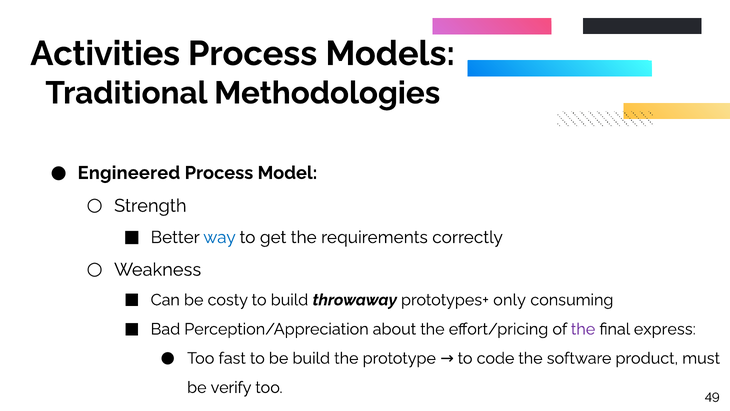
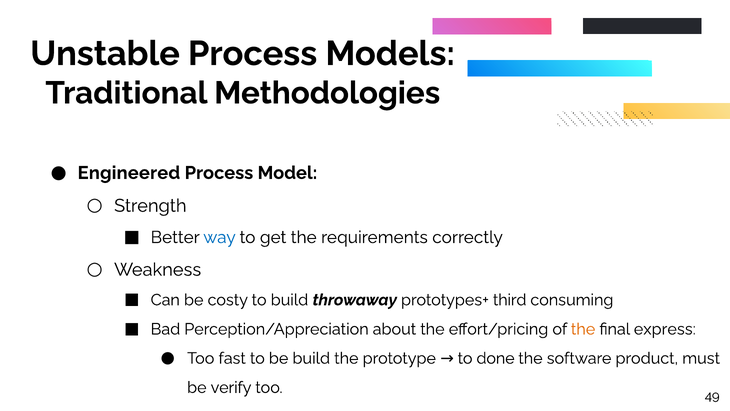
Activities: Activities -> Unstable (105, 54)
only: only -> third (510, 300)
the colour: purple -> orange (583, 329)
code: code -> done (496, 358)
